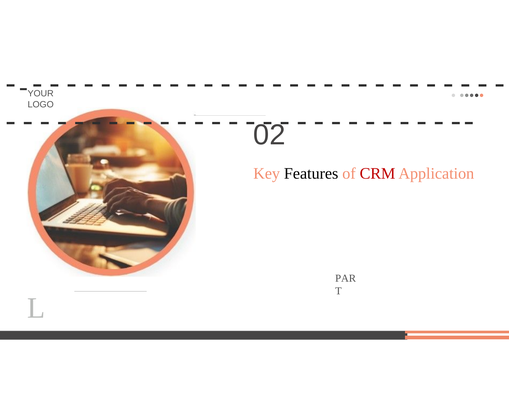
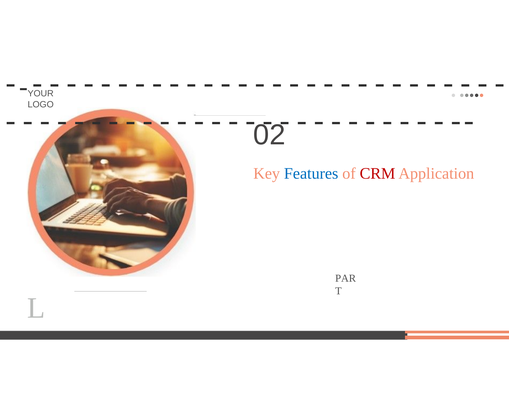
Features colour: black -> blue (311, 174)
